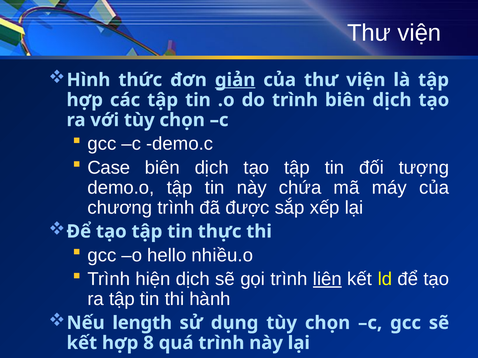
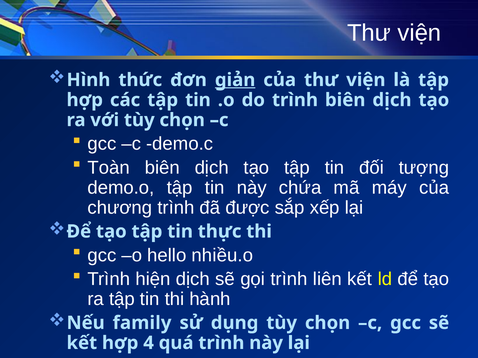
Case: Case -> Toàn (109, 168)
liên underline: present -> none (327, 279)
length: length -> family (142, 323)
8: 8 -> 4 (149, 343)
